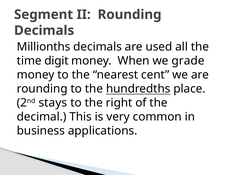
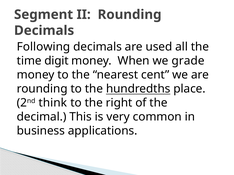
Millionths: Millionths -> Following (44, 47)
stays: stays -> think (53, 103)
